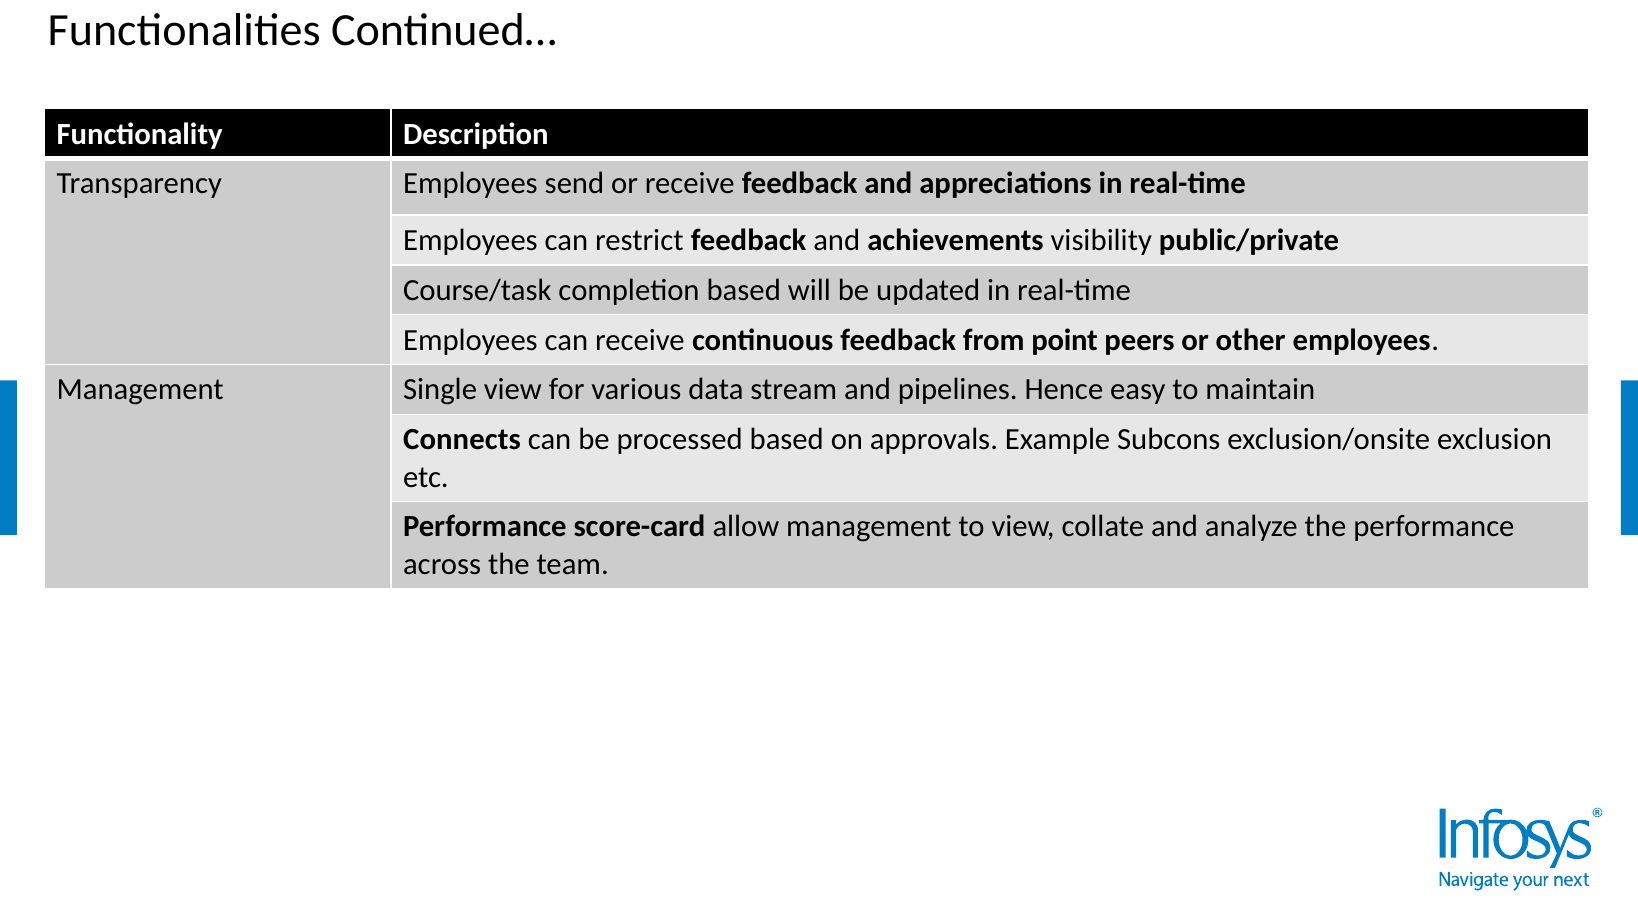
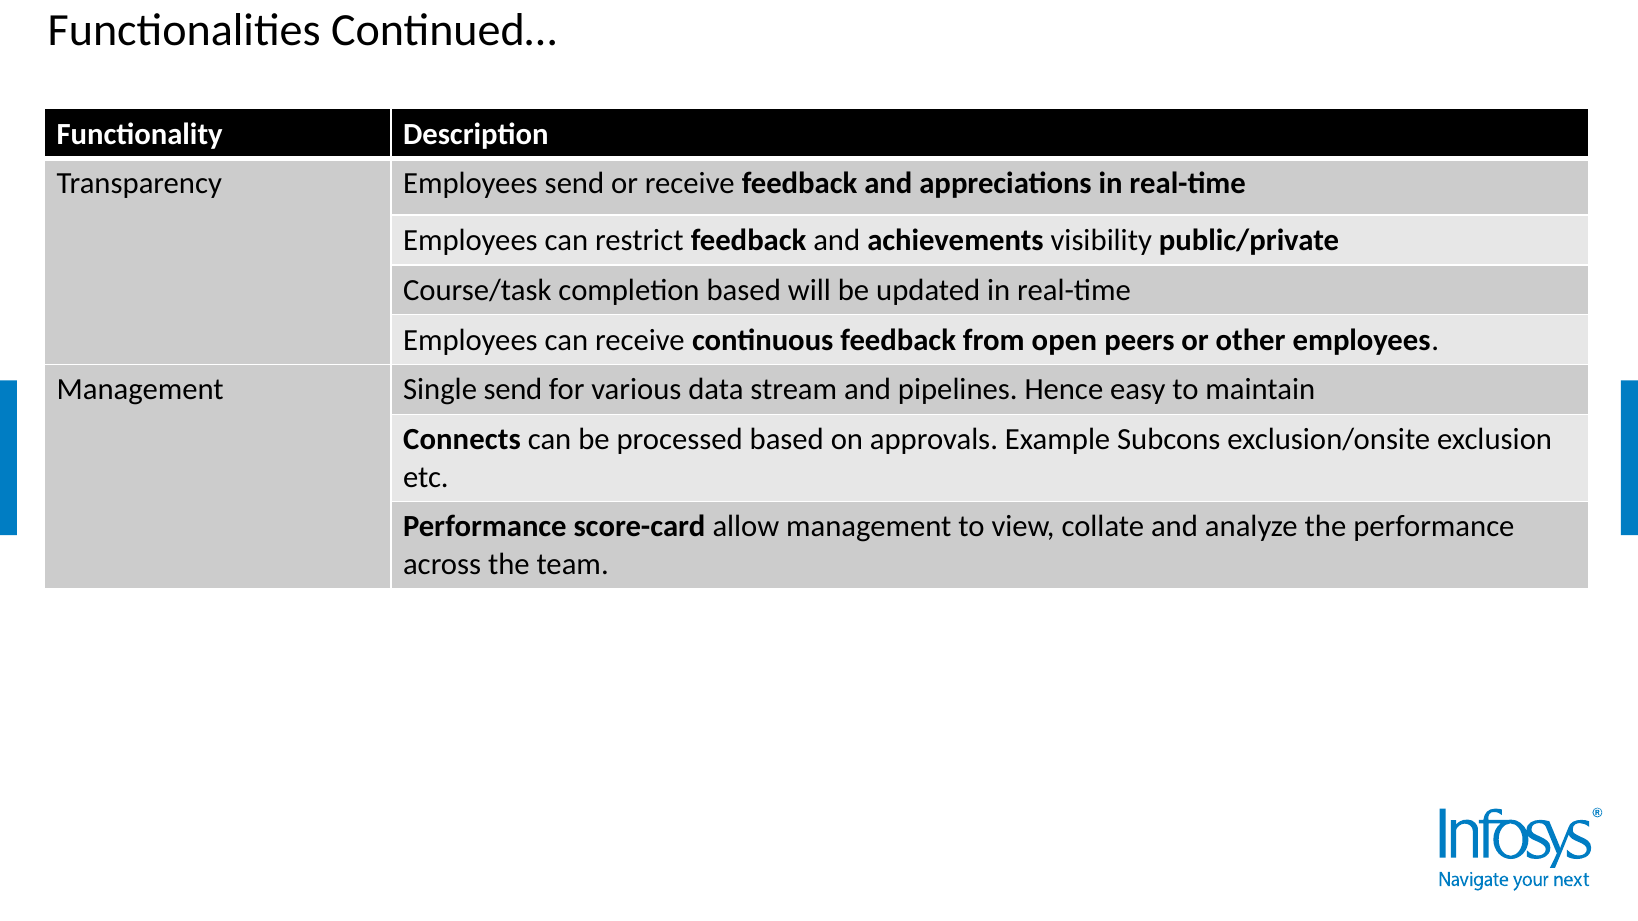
point: point -> open (1064, 340)
Single view: view -> send (513, 390)
